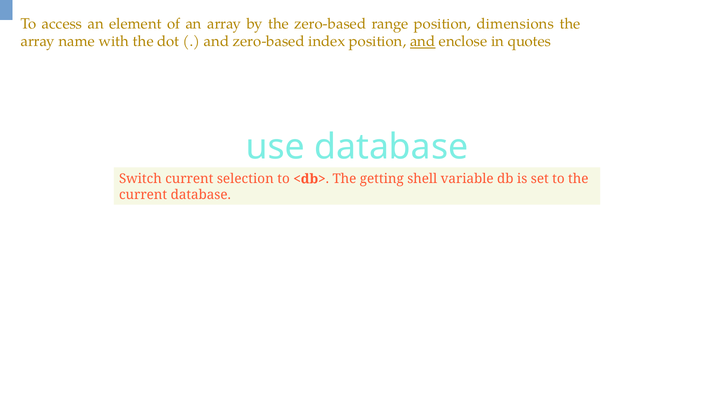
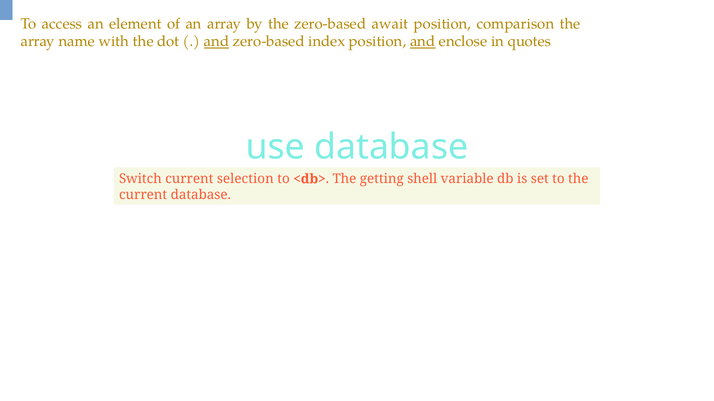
range: range -> await (390, 24)
dimensions: dimensions -> comparison (515, 24)
and underline: none -> present (217, 41)
